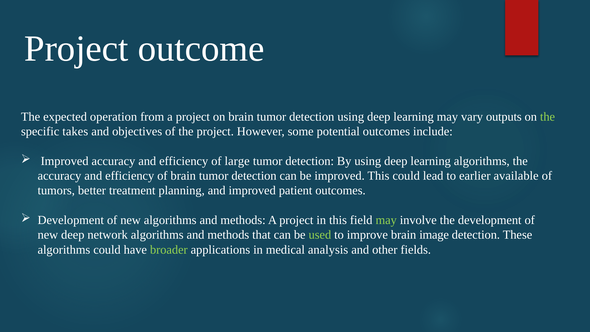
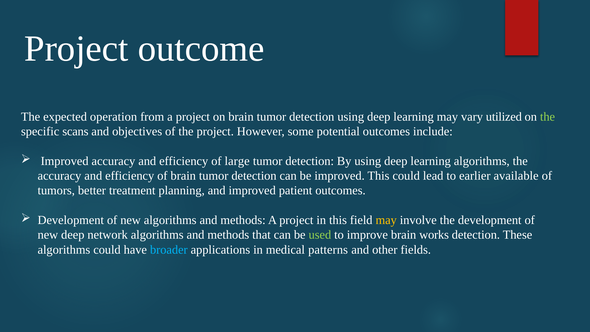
outputs: outputs -> utilized (504, 117)
takes: takes -> scans (75, 131)
may colour: light green -> yellow (386, 220)
image: image -> works (434, 235)
broader colour: light green -> light blue (169, 250)
analysis: analysis -> patterns (328, 250)
